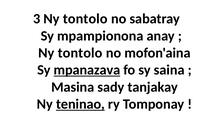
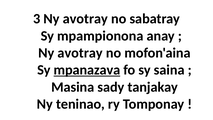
3 Ny tontolo: tontolo -> avotray (85, 19)
tontolo: tontolo -> avotray (80, 53)
teninao underline: present -> none (80, 104)
